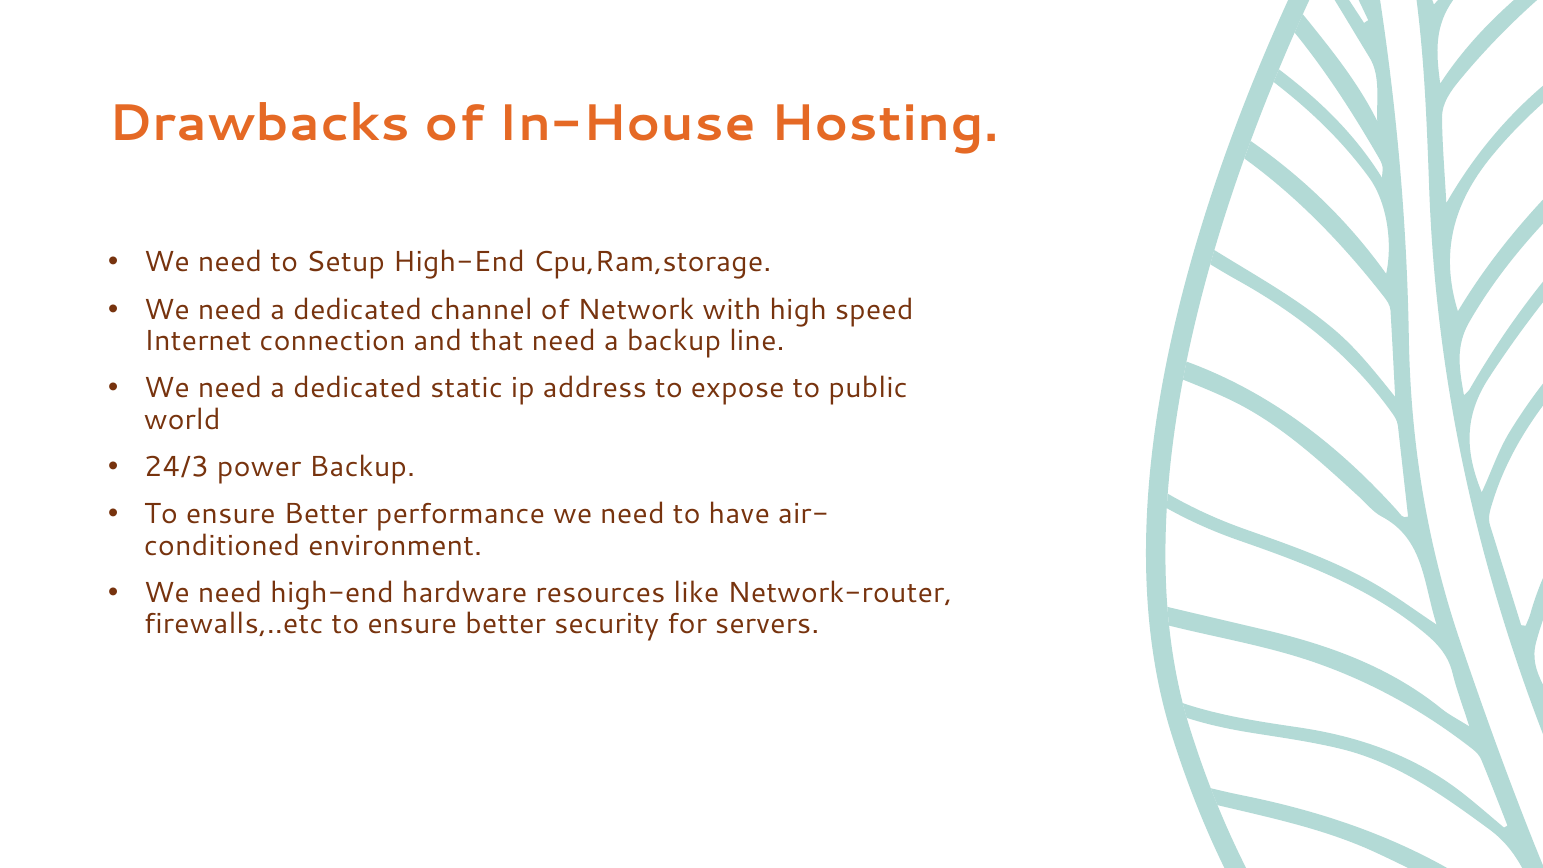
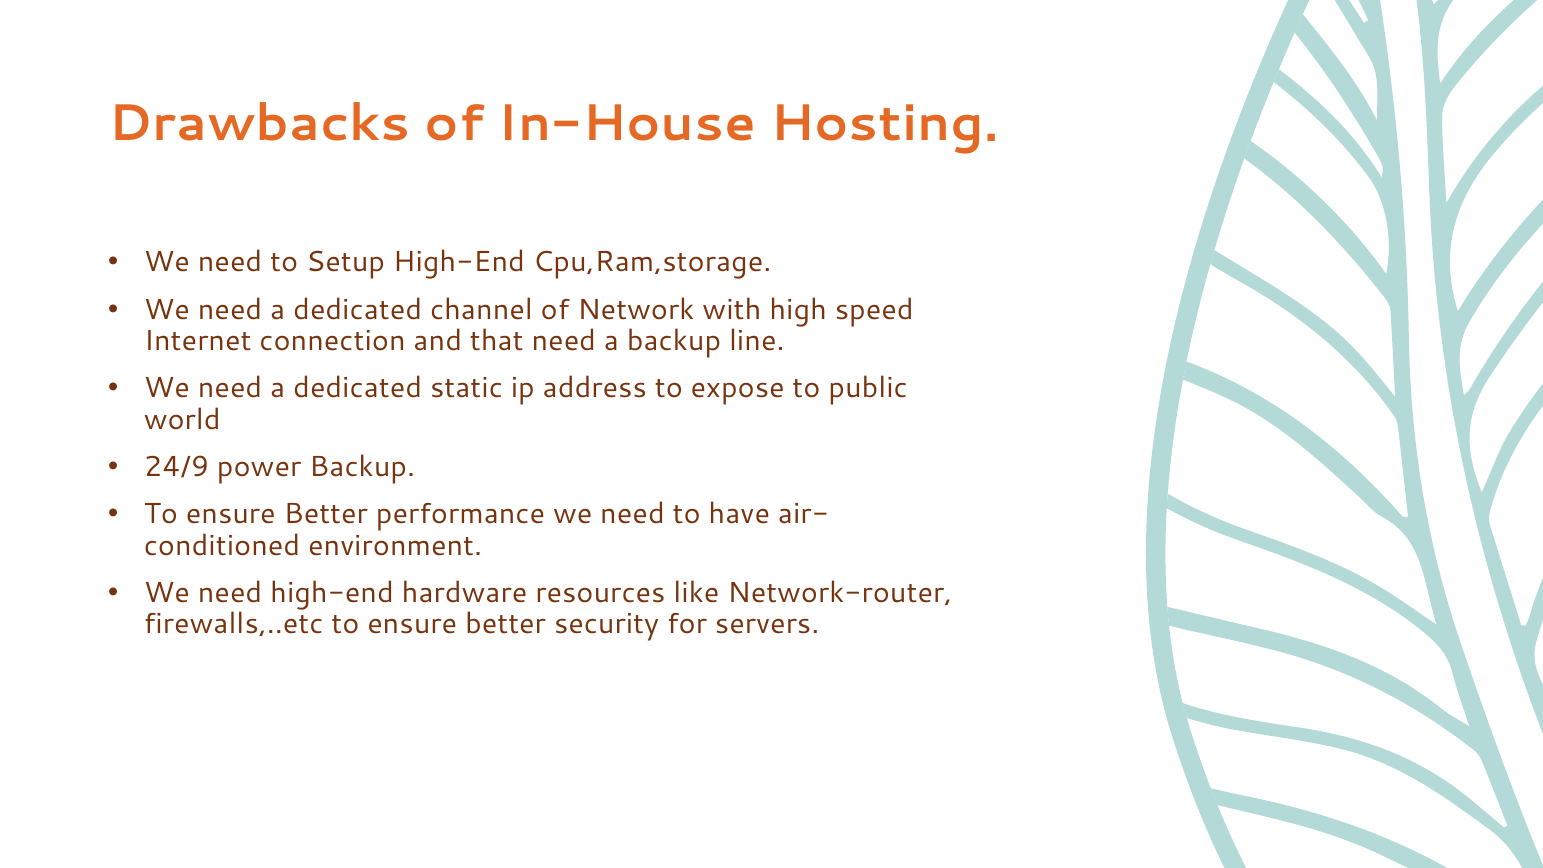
24/3: 24/3 -> 24/9 (176, 467)
